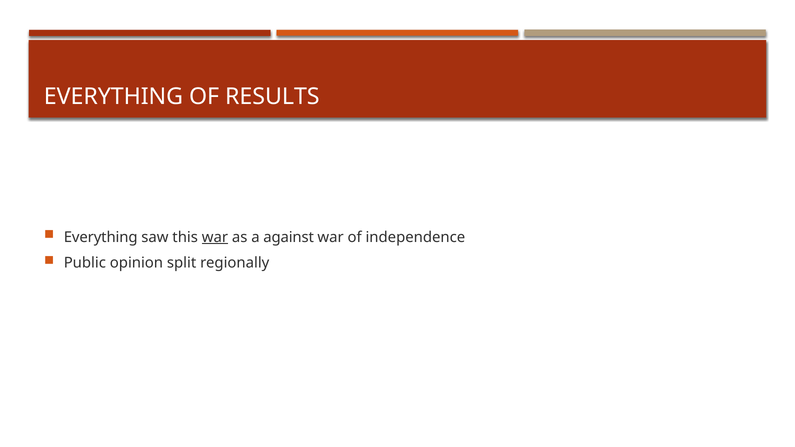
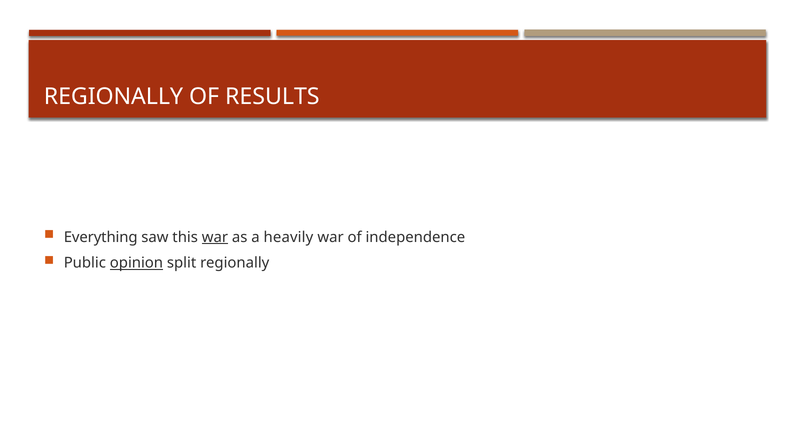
EVERYTHING: EVERYTHING -> REGIONALLY (113, 97)
against: against -> heavily (288, 237)
opinion underline: none -> present (136, 263)
